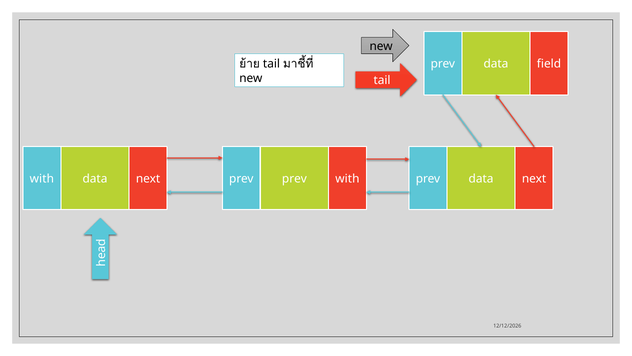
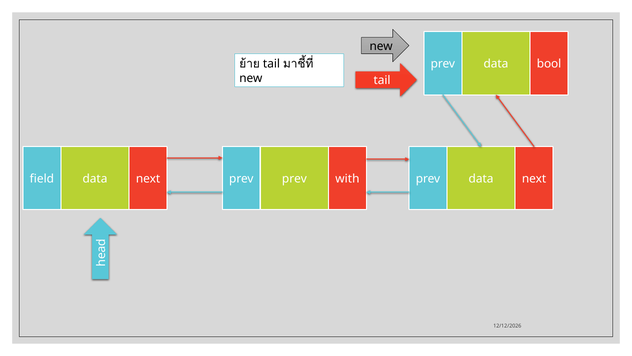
field: field -> bool (549, 64)
with: with -> field (42, 178)
